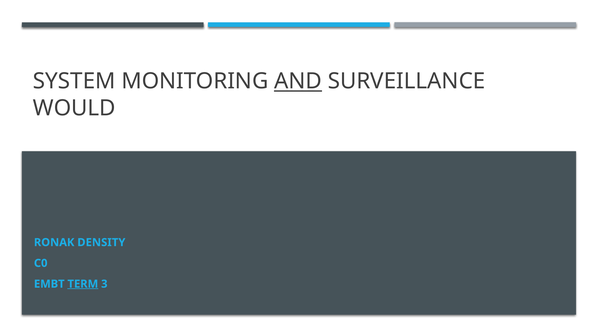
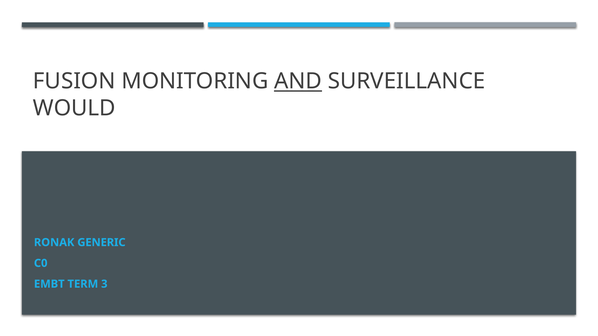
SYSTEM: SYSTEM -> FUSION (74, 81)
DENSITY: DENSITY -> GENERIC (101, 243)
TERM underline: present -> none (83, 284)
